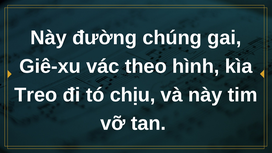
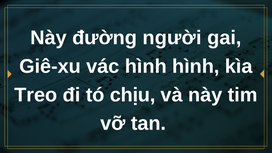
chúng: chúng -> người (172, 38)
vác theo: theo -> hình (146, 66)
